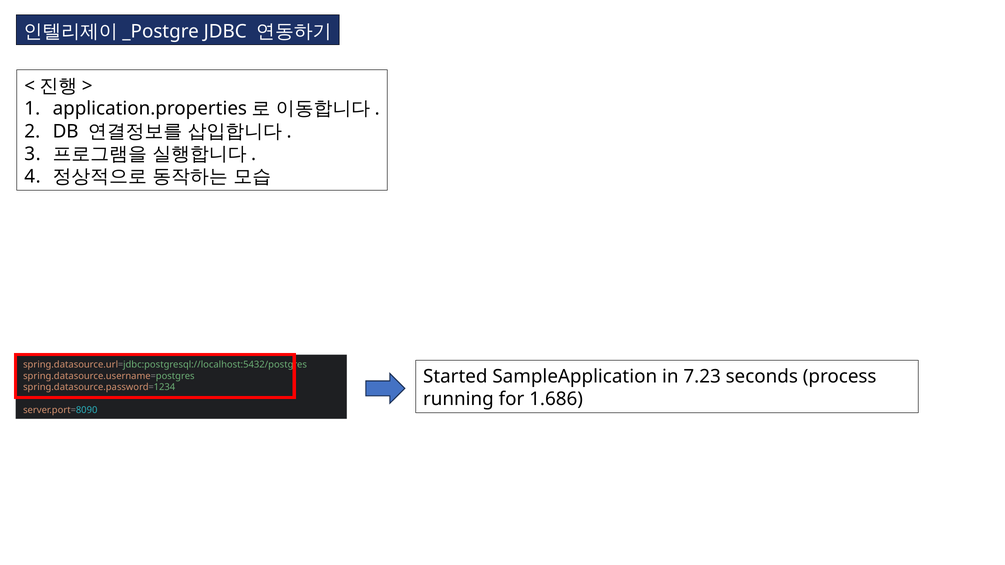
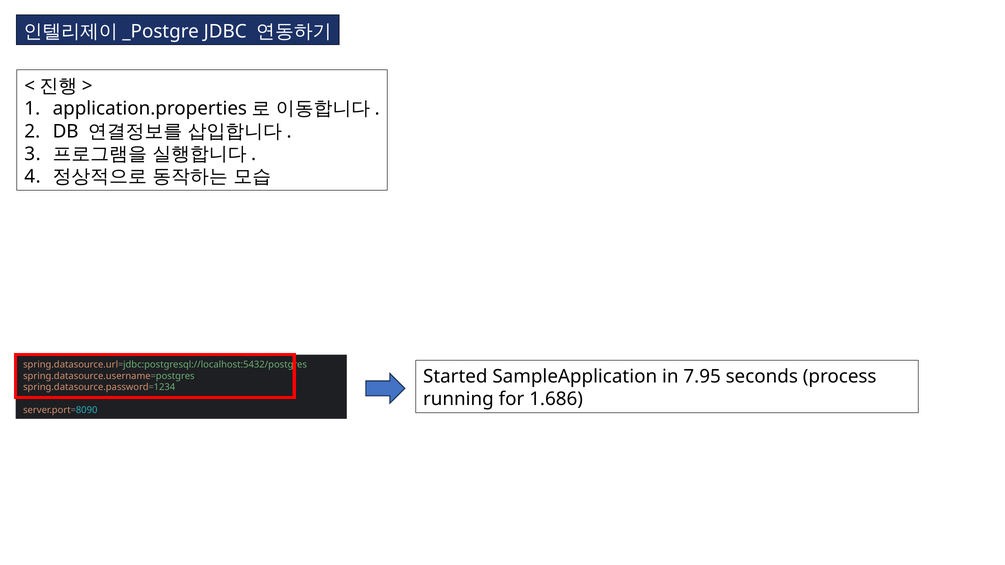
7.23: 7.23 -> 7.95 (702, 377)
